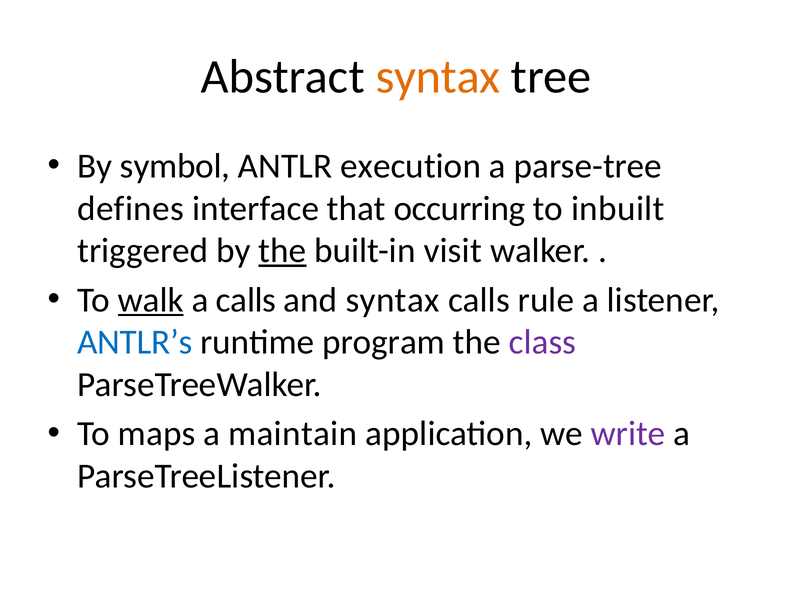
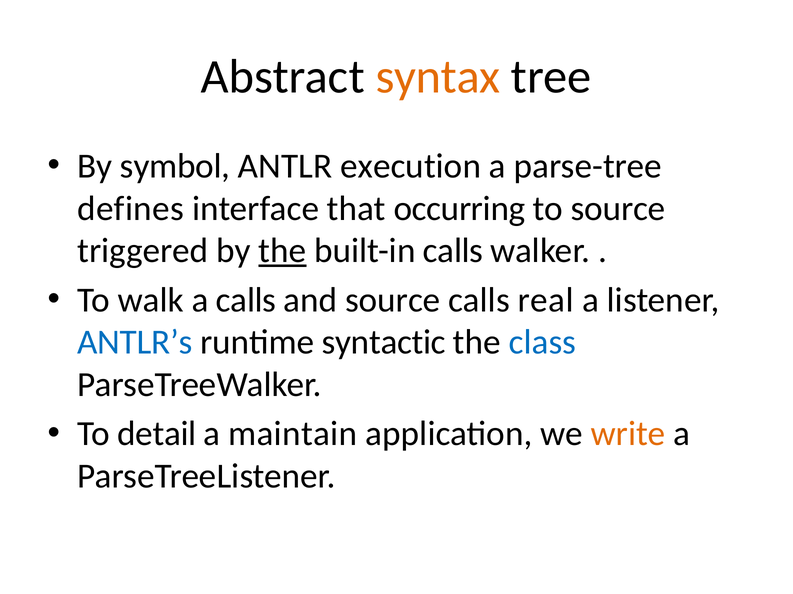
to inbuilt: inbuilt -> source (618, 209)
built-in visit: visit -> calls (453, 251)
walk underline: present -> none (151, 300)
and syntax: syntax -> source (393, 300)
rule: rule -> real (546, 300)
program: program -> syntactic (384, 343)
class colour: purple -> blue (542, 343)
maps: maps -> detail (157, 434)
write colour: purple -> orange (628, 434)
